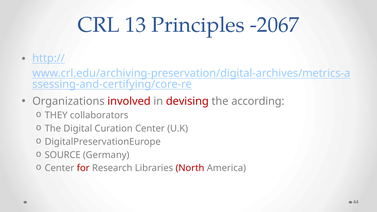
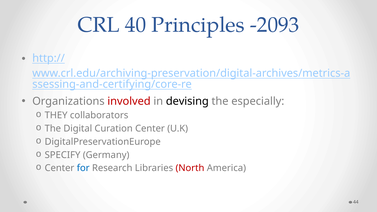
13: 13 -> 40 (136, 25)
-2067: -2067 -> -2093 (275, 25)
devising colour: red -> black (187, 101)
according: according -> especially (258, 101)
SOURCE: SOURCE -> SPECIFY (63, 155)
for colour: red -> blue (83, 168)
